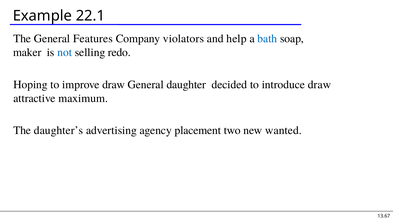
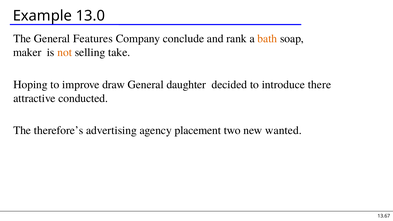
22.1: 22.1 -> 13.0 (90, 16)
violators: violators -> conclude (184, 39)
help: help -> rank (237, 39)
bath colour: blue -> orange (267, 39)
not colour: blue -> orange (65, 52)
redo: redo -> take (119, 52)
introduce draw: draw -> there (320, 85)
maximum: maximum -> conducted (83, 98)
daughter’s: daughter’s -> therefore’s (59, 130)
